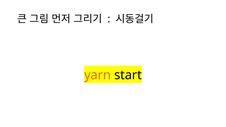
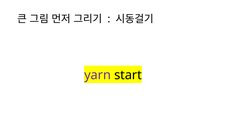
yarn colour: orange -> purple (98, 75)
